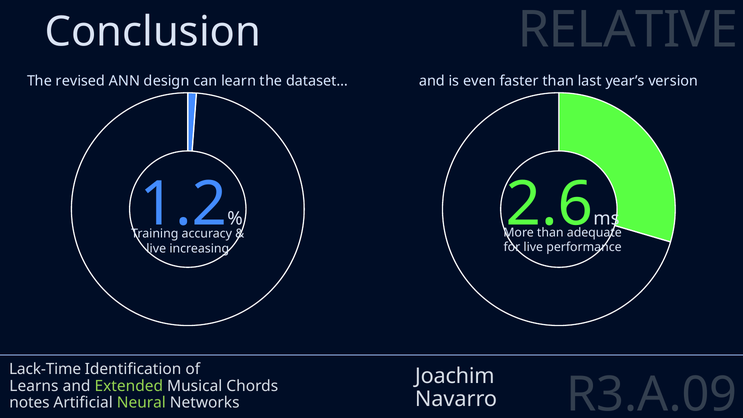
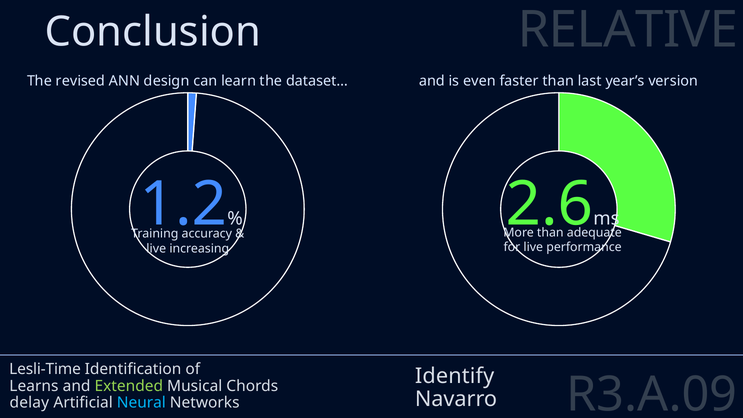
Lack-Time: Lack-Time -> Lesli-Time (45, 369)
Joachim: Joachim -> Identify (455, 376)
notes: notes -> delay (29, 403)
Neural colour: light green -> light blue (141, 403)
